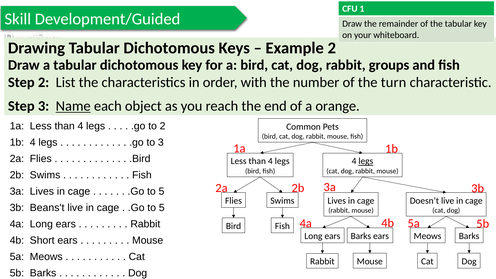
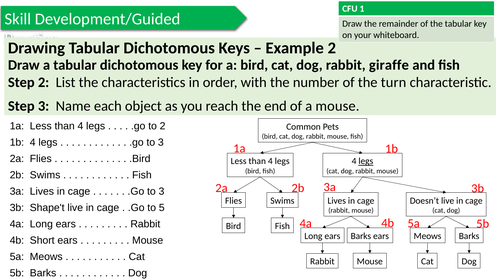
groups: groups -> giraffe (389, 65)
Name underline: present -> none (73, 106)
a orange: orange -> mouse (337, 106)
5: 5 -> 3 (162, 191)
Beans't: Beans't -> Shape't (47, 208)
